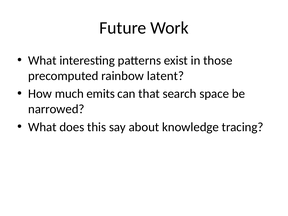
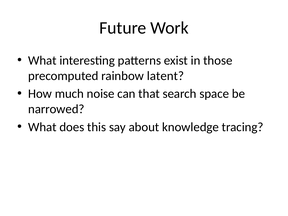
emits: emits -> noise (101, 94)
